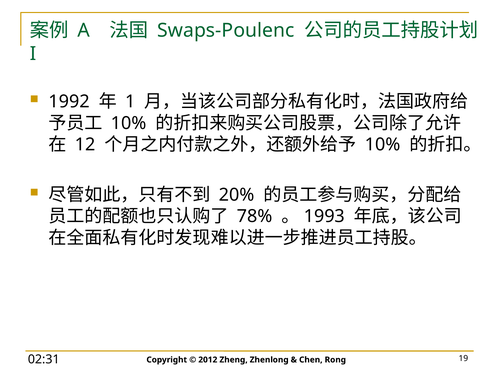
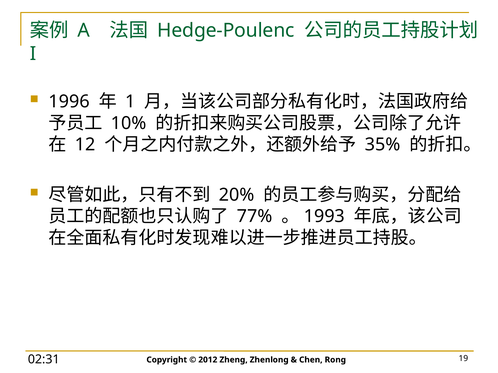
Swaps-Poulenc: Swaps-Poulenc -> Hedge-Poulenc (226, 31)
1992: 1992 -> 1996 (69, 102)
10%: 10% -> 35% (383, 145)
78%: 78% -> 77% (255, 217)
